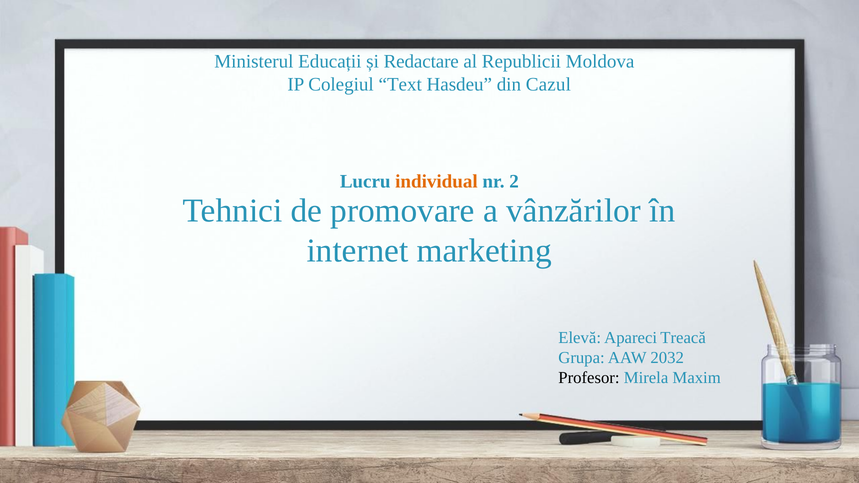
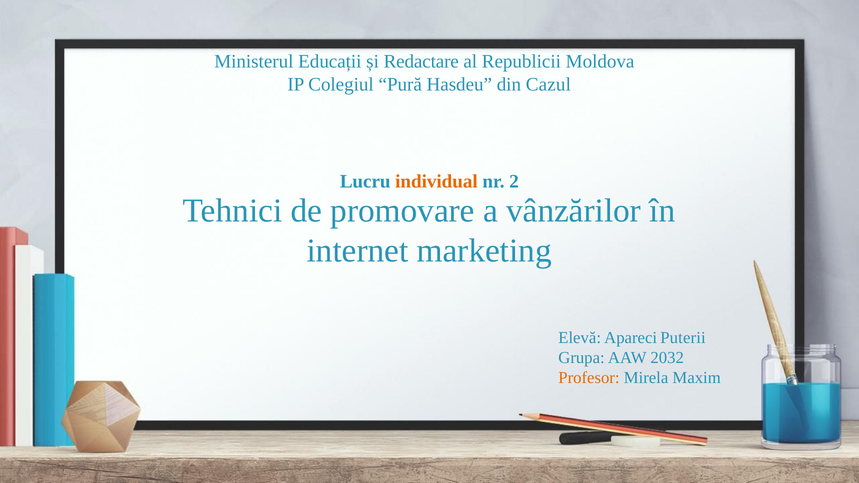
Text: Text -> Pură (400, 85)
Treacă: Treacă -> Puterii (683, 338)
Profesor colour: black -> orange (589, 378)
